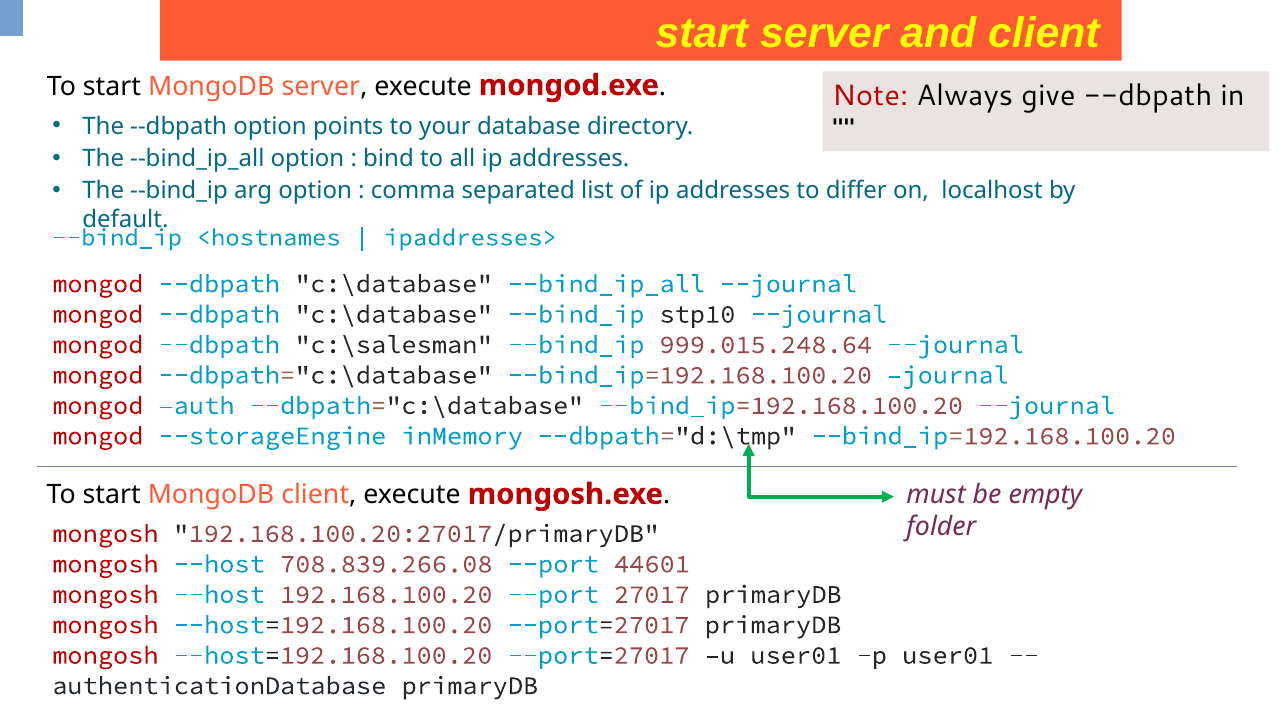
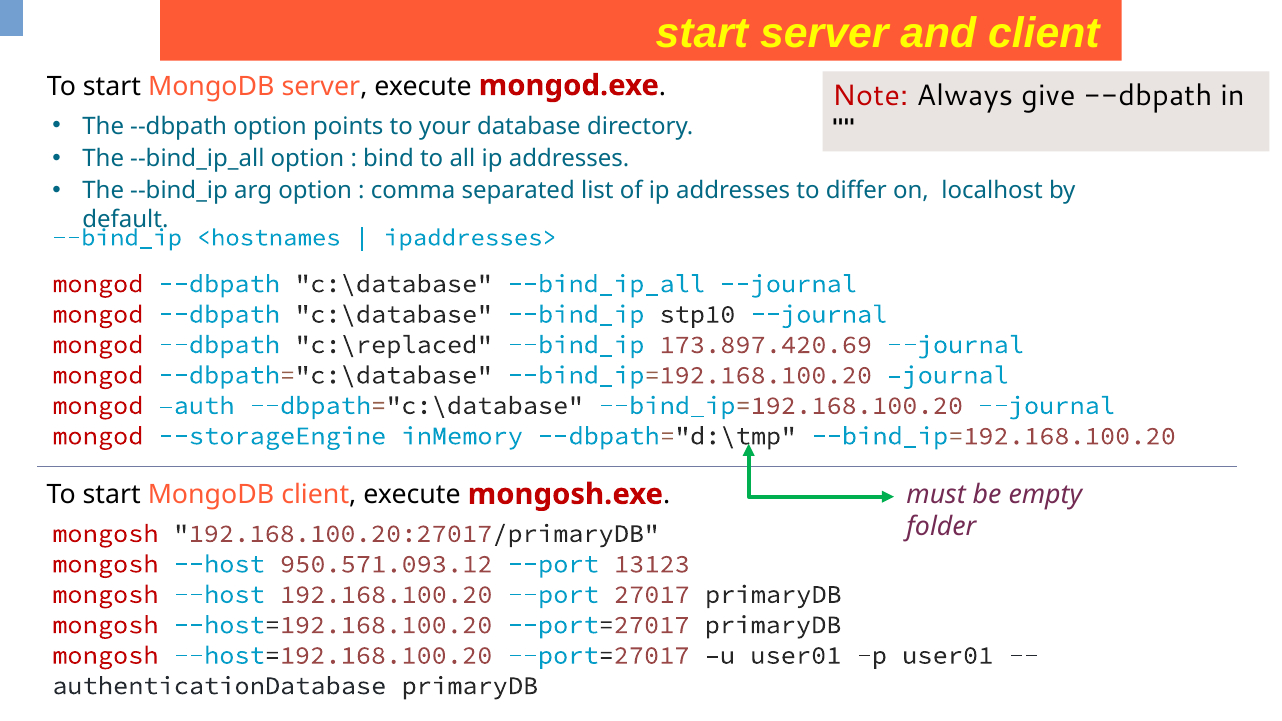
c:\salesman: c:\salesman -> c:\replaced (394, 345)
999.015.248.64: 999.015.248.64 -> 173.897.420.69 (766, 345)
708.839.266.08: 708.839.266.08 -> 950.571.093.12 (386, 564)
44601: 44601 -> 13123 (652, 564)
